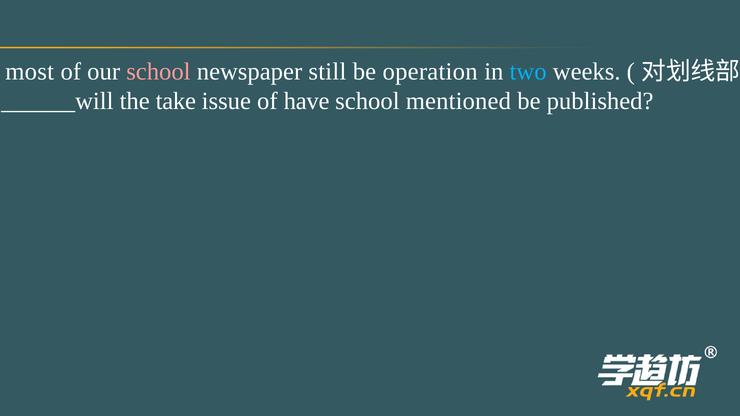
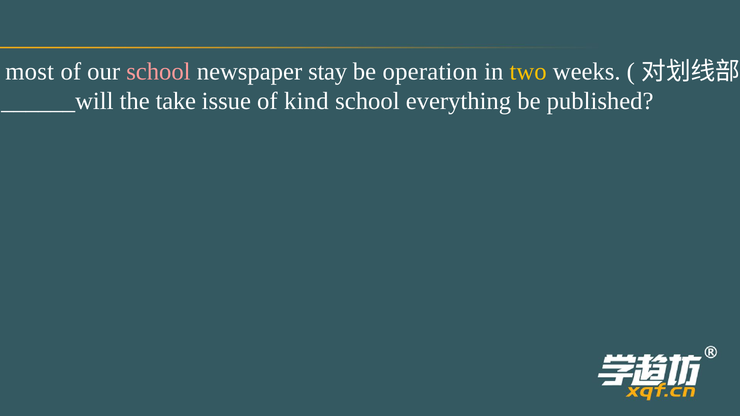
still: still -> stay (328, 71)
two colour: light blue -> yellow (528, 71)
have: have -> kind (306, 101)
mentioned: mentioned -> everything (458, 101)
